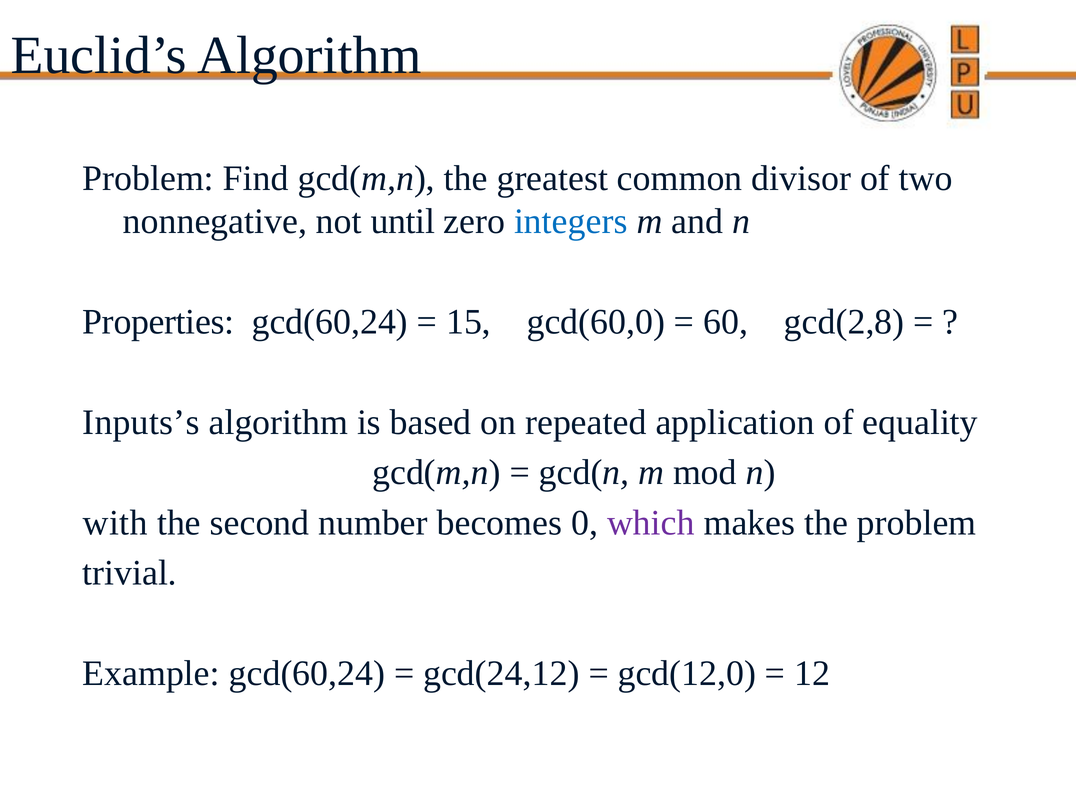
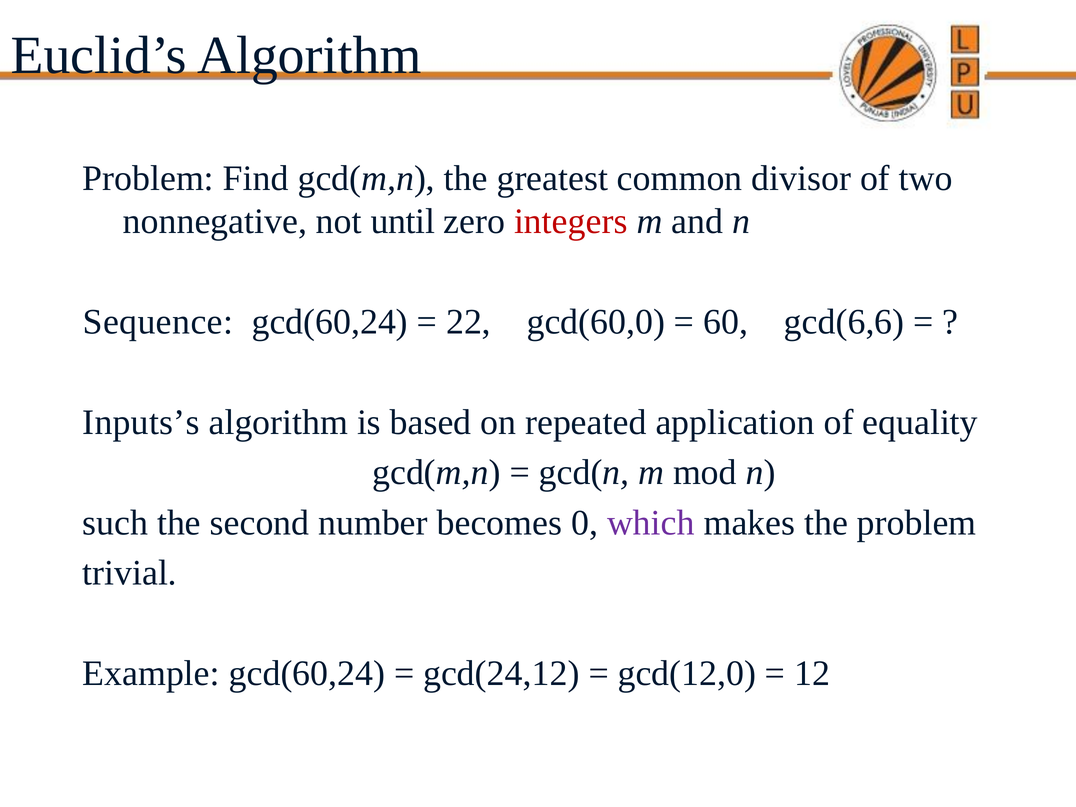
integers colour: blue -> red (571, 222)
Properties: Properties -> Sequence (158, 322)
15: 15 -> 22 (469, 322)
gcd(2,8: gcd(2,8 -> gcd(6,6 (844, 322)
with: with -> such (115, 523)
